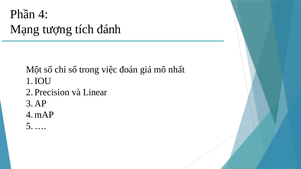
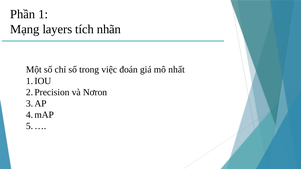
4: 4 -> 1 (43, 14)
tượng: tượng -> layers (57, 29)
đánh: đánh -> nhãn (109, 29)
Linear: Linear -> Nơron (95, 92)
